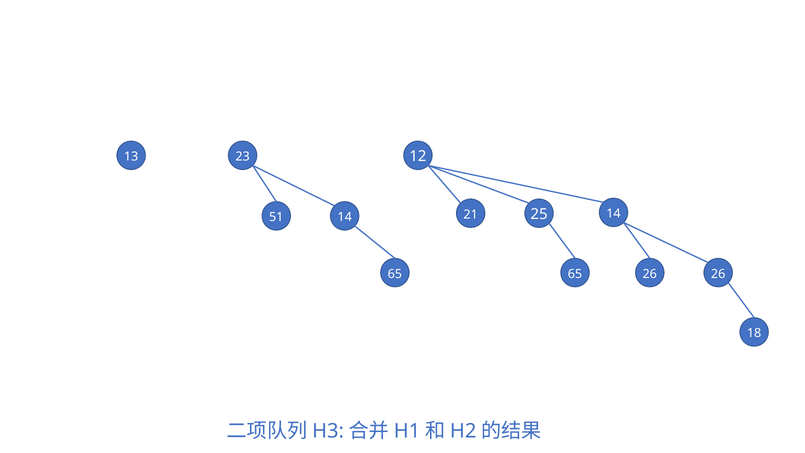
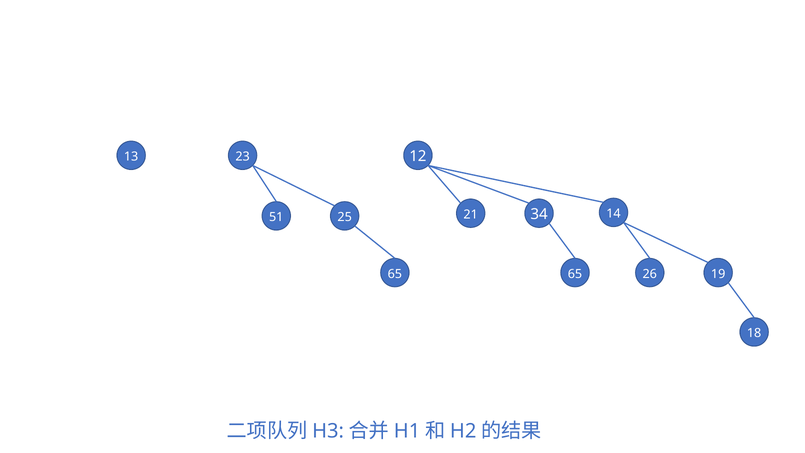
25: 25 -> 34 (539, 214)
51 14: 14 -> 25 (345, 217)
26 26: 26 -> 19 (718, 274)
